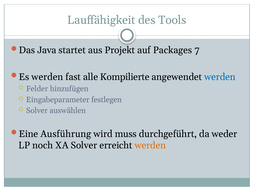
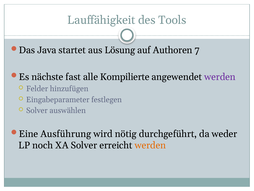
Projekt: Projekt -> Lösung (120, 50)
Packages: Packages -> Authoren (173, 50)
Es werden: werden -> nächste (47, 77)
werden colour: blue -> purple (220, 77)
muss: muss -> nötig (126, 134)
